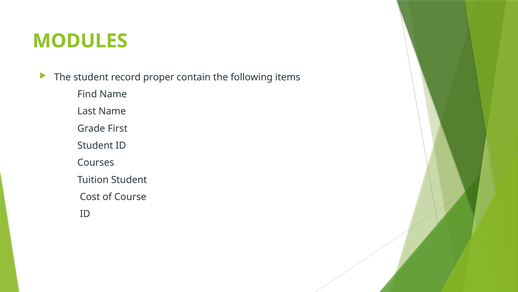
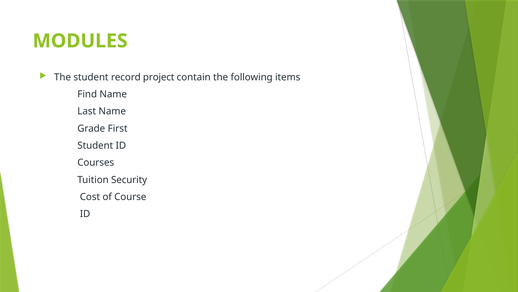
proper: proper -> project (159, 77)
Tuition Student: Student -> Security (129, 179)
